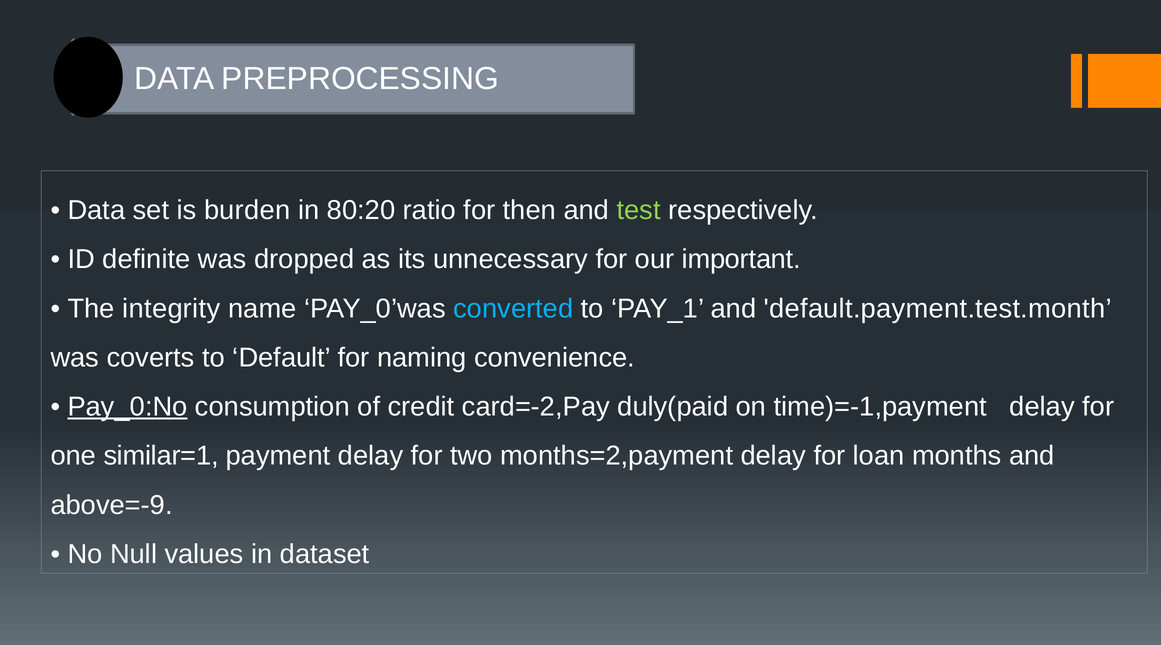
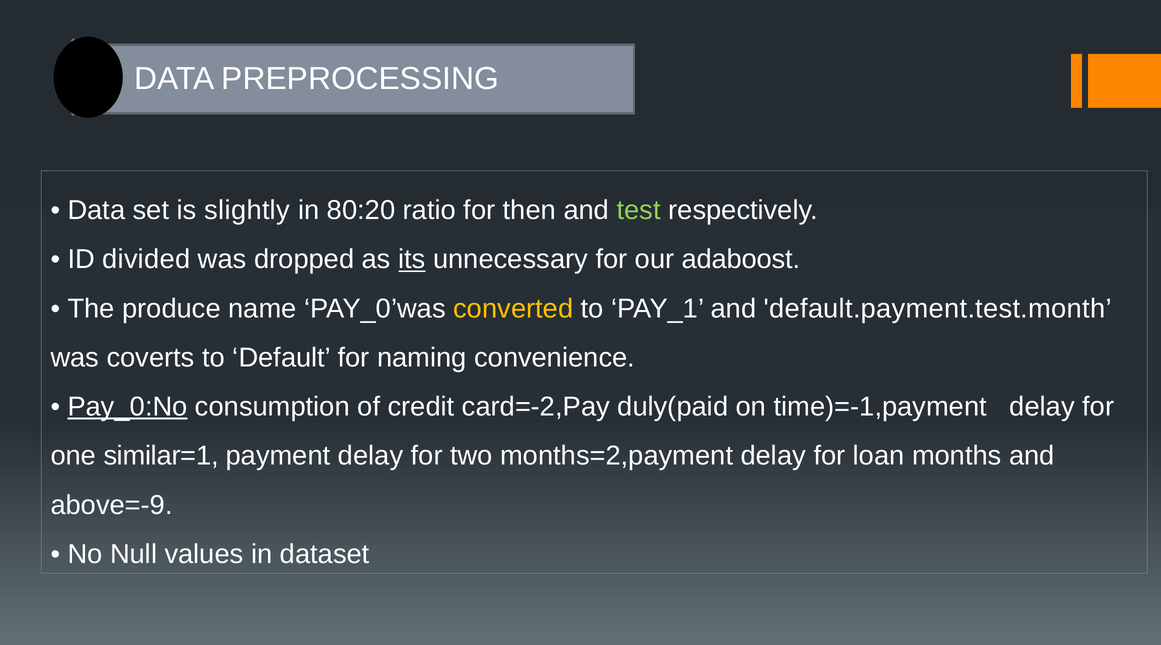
burden: burden -> slightly (247, 210)
definite: definite -> divided (146, 259)
its underline: none -> present (412, 259)
important: important -> adaboost (741, 259)
integrity: integrity -> produce (171, 309)
converted colour: light blue -> yellow (513, 309)
